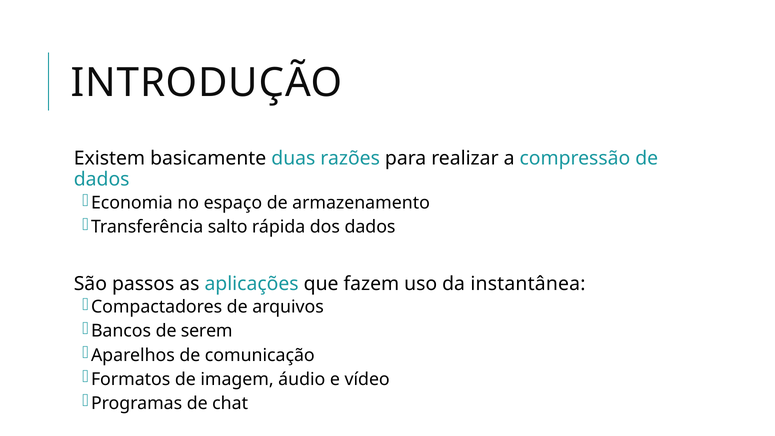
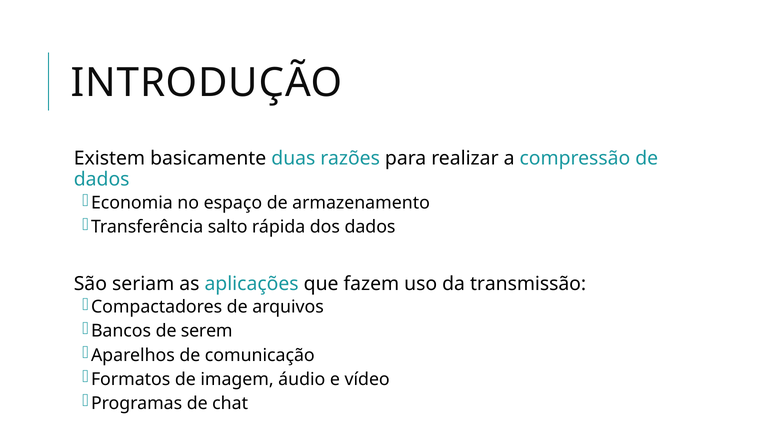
passos: passos -> seriam (143, 284)
instantânea: instantânea -> transmissão (528, 284)
